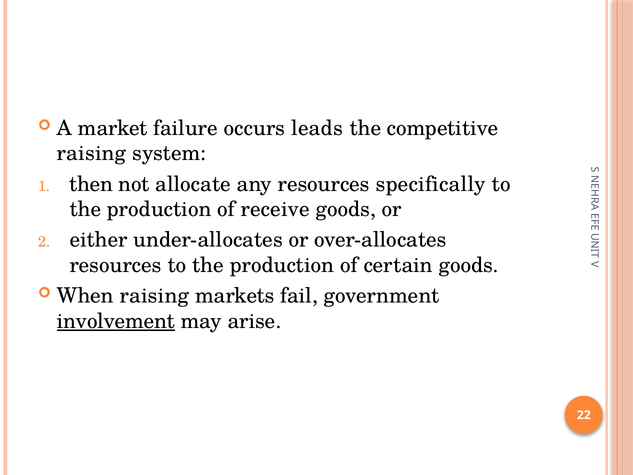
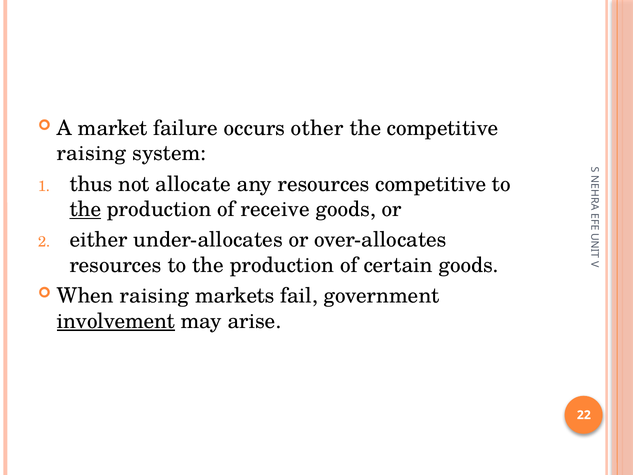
leads: leads -> other (317, 128)
then: then -> thus (91, 184)
resources specifically: specifically -> competitive (431, 184)
the underline: none -> present (85, 209)
